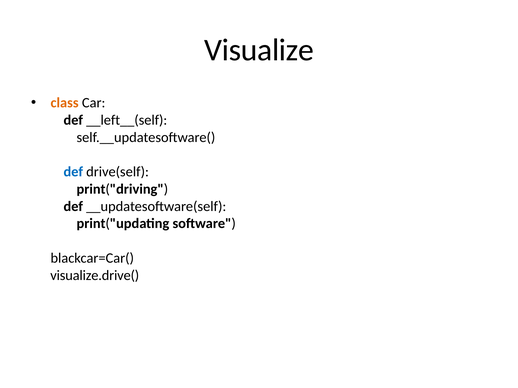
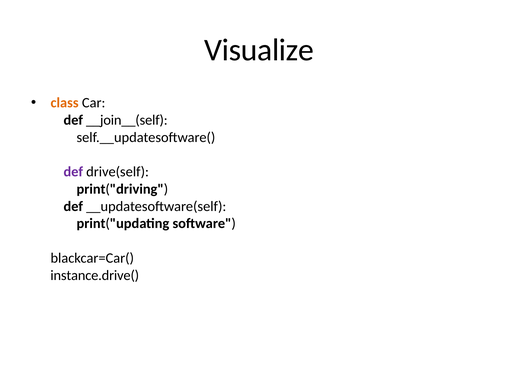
__left__(self: __left__(self -> __join__(self (127, 120)
def colour: blue -> purple (73, 172)
visualize.drive(: visualize.drive( -> instance.drive( (95, 276)
